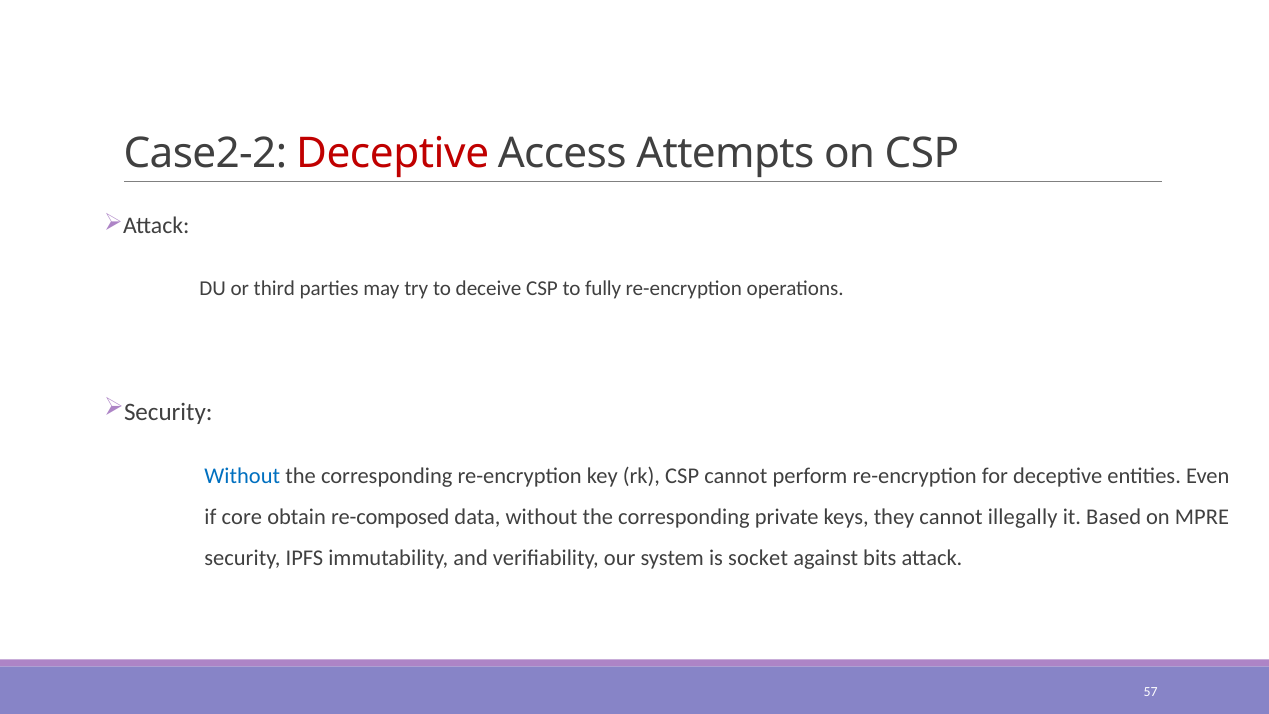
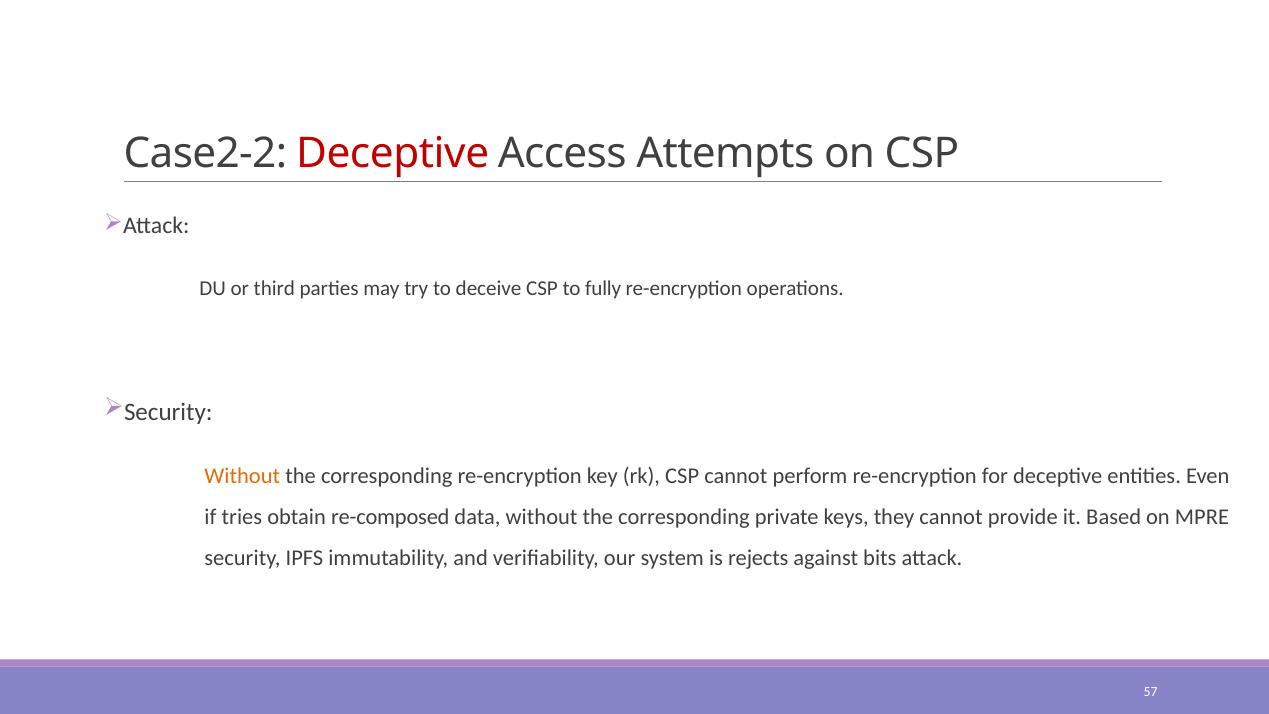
Without colour: blue -> orange (242, 476)
core: core -> tries (242, 517)
illegally: illegally -> provide (1023, 517)
socket: socket -> rejects (758, 558)
